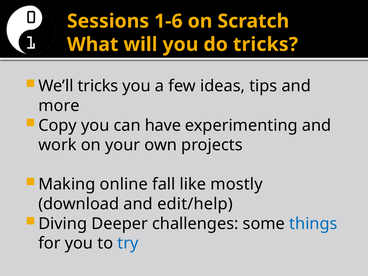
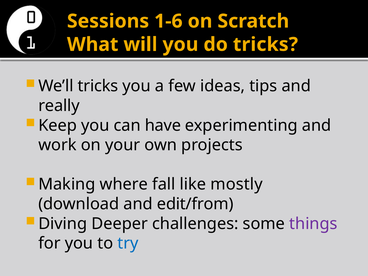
more: more -> really (59, 106)
Copy: Copy -> Keep (58, 125)
online: online -> where (124, 184)
edit/help: edit/help -> edit/from (195, 204)
things colour: blue -> purple (313, 224)
